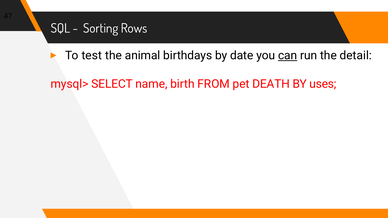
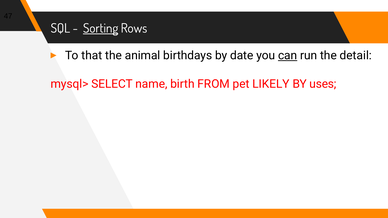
Sorting underline: none -> present (101, 28)
test: test -> that (92, 56)
DEATH: DEATH -> LIKELY (271, 84)
